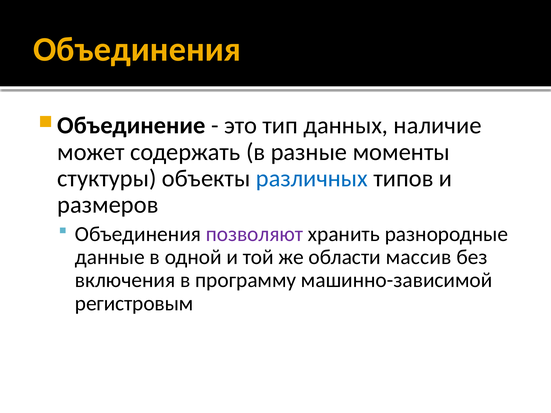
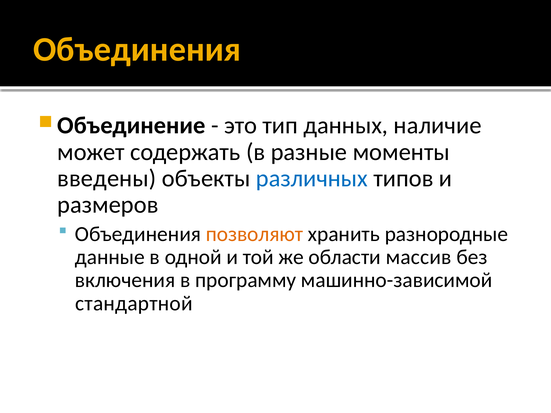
стуктуры: стуктуры -> введены (107, 178)
позволяют colour: purple -> orange (254, 234)
регистровым: регистровым -> стандартной (134, 304)
